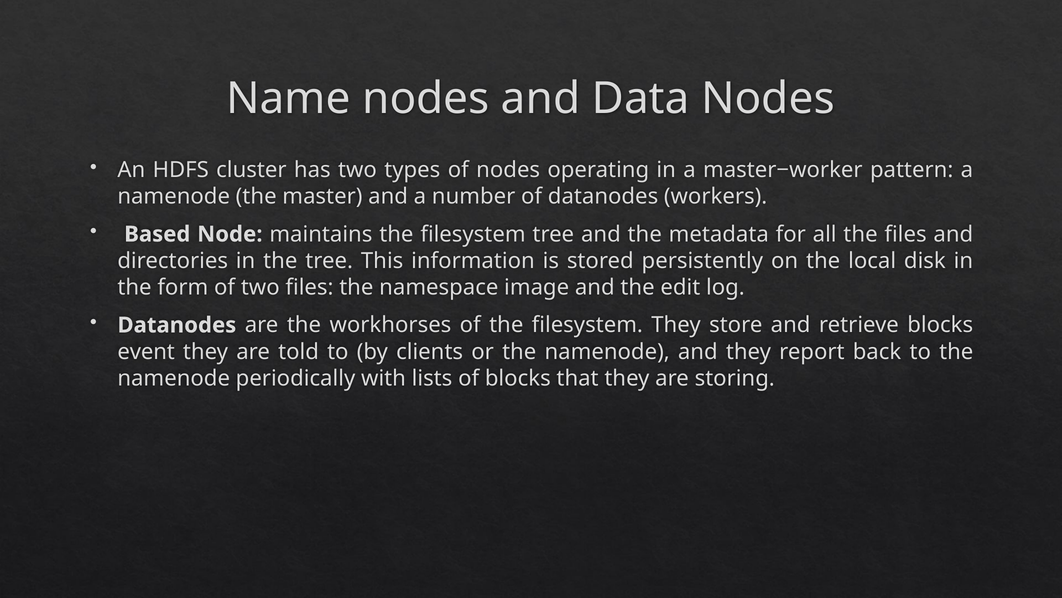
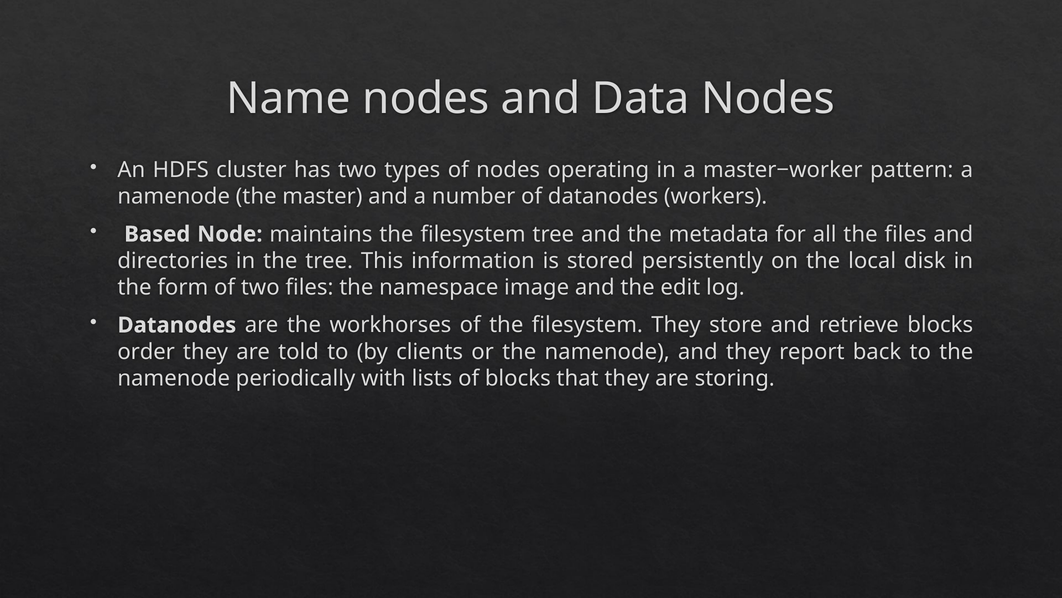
event: event -> order (146, 351)
